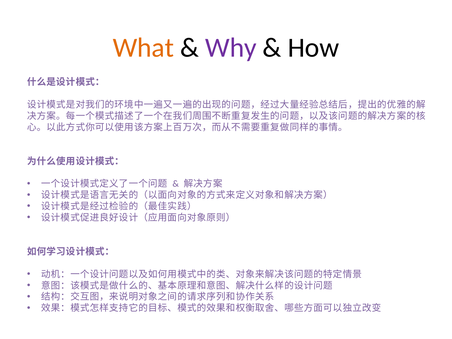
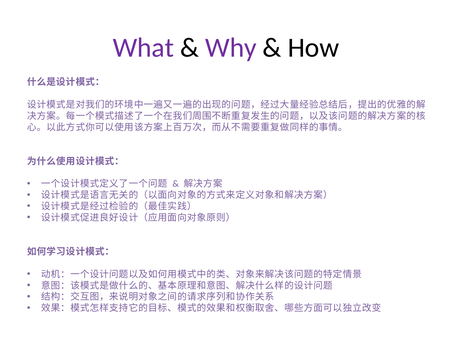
What colour: orange -> purple (143, 48)
